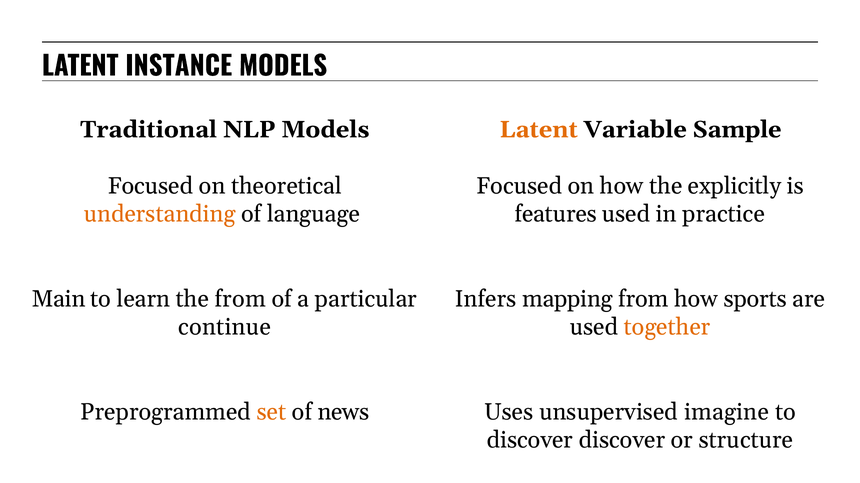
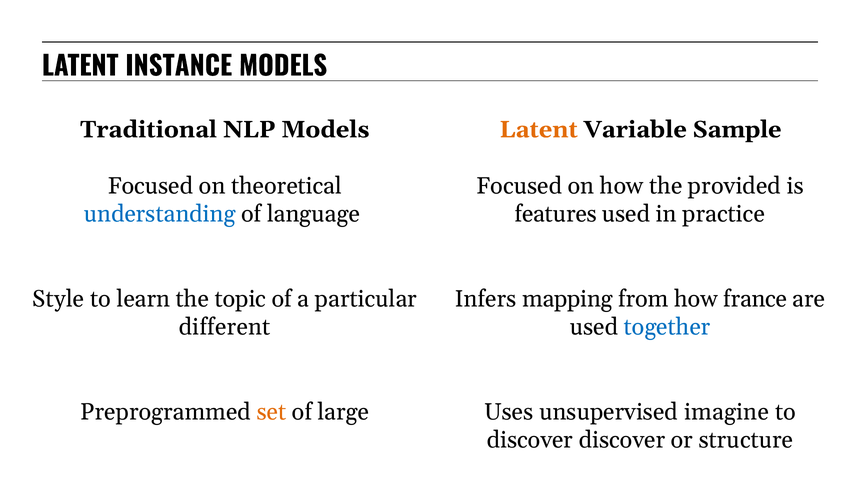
explicitly: explicitly -> provided (734, 186)
understanding colour: orange -> blue (160, 214)
Main: Main -> Style (58, 299)
the from: from -> topic (240, 299)
sports: sports -> france (755, 299)
continue: continue -> different (225, 327)
together colour: orange -> blue (667, 327)
news: news -> large (343, 412)
